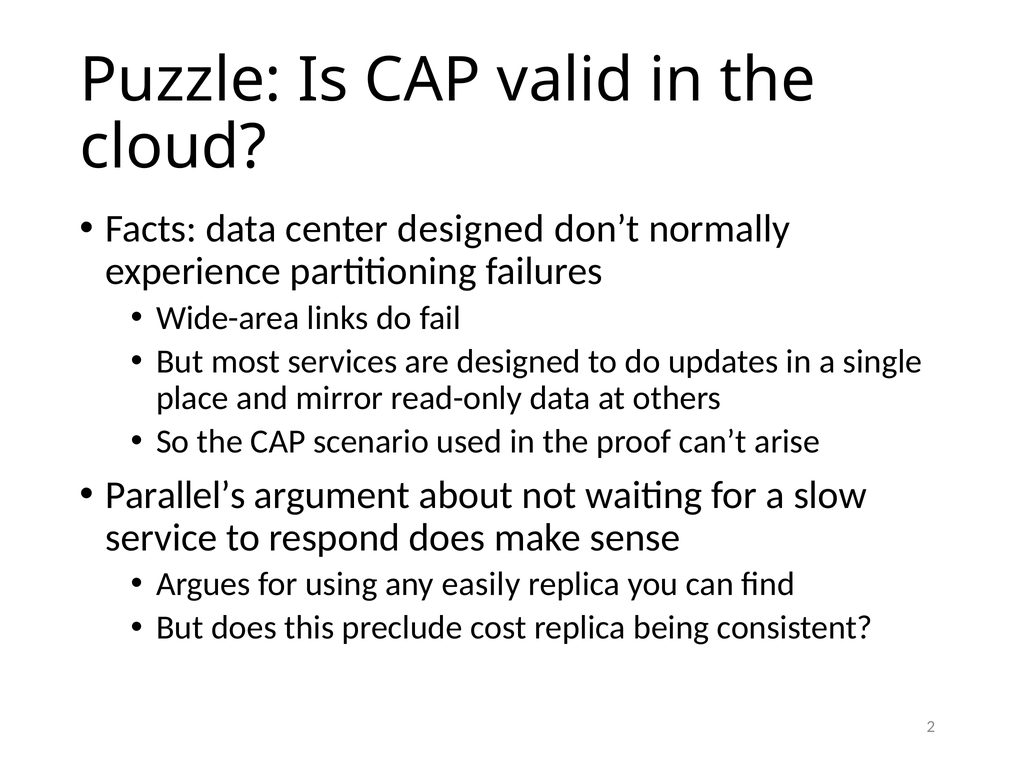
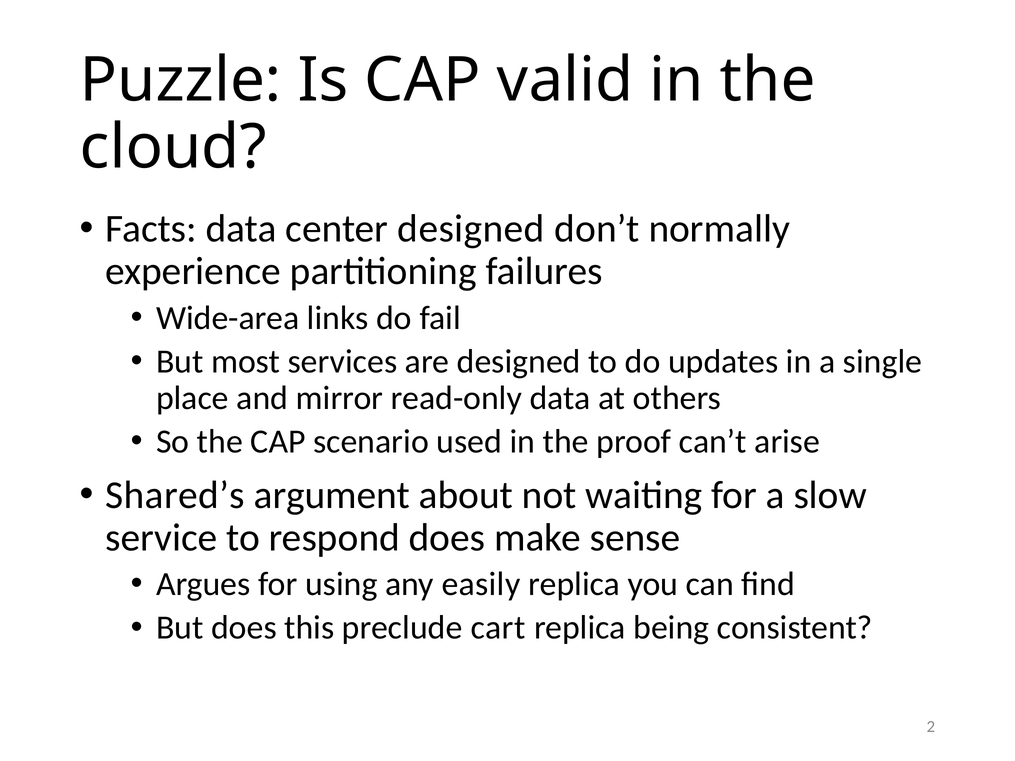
Parallel’s: Parallel’s -> Shared’s (175, 495)
cost: cost -> cart (498, 628)
